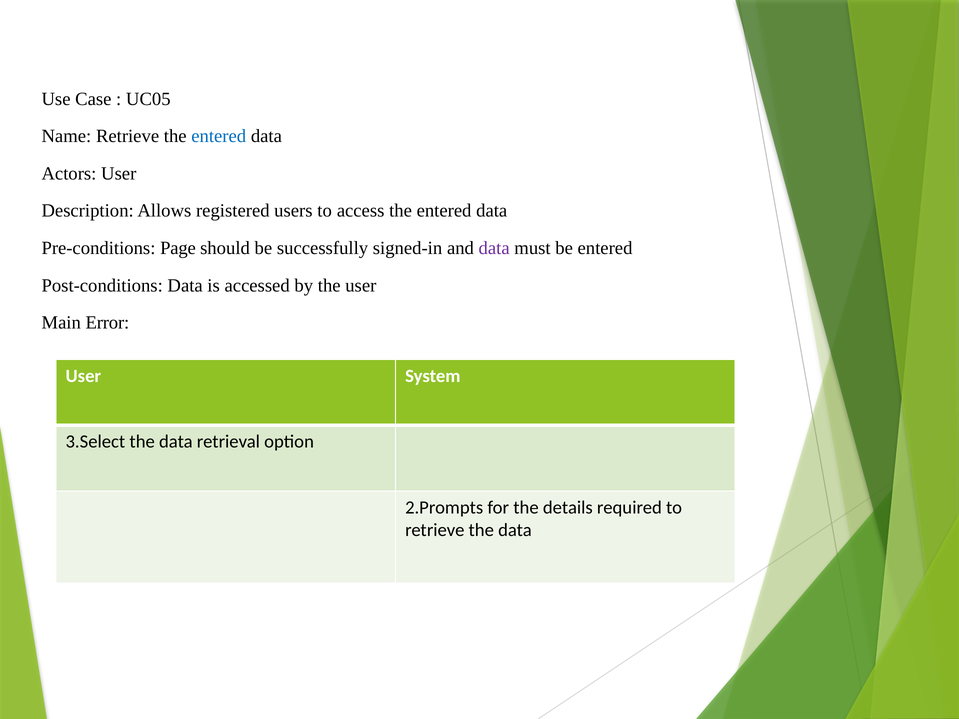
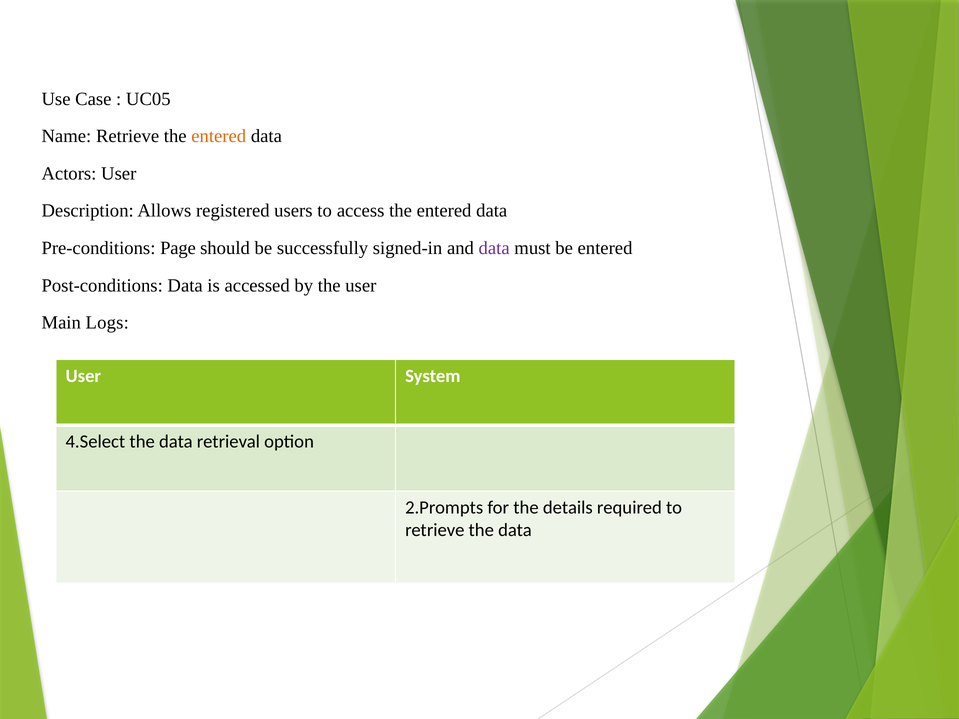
entered colour: blue -> orange (219, 136)
Error: Error -> Logs (107, 323)
3.Select: 3.Select -> 4.Select (95, 442)
